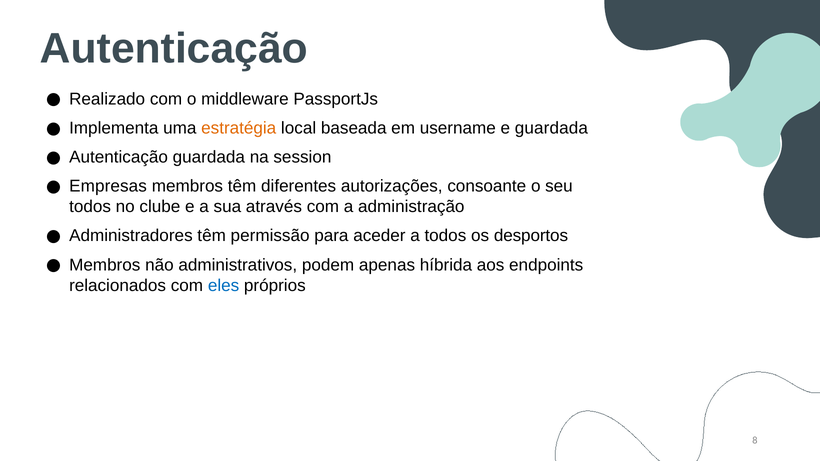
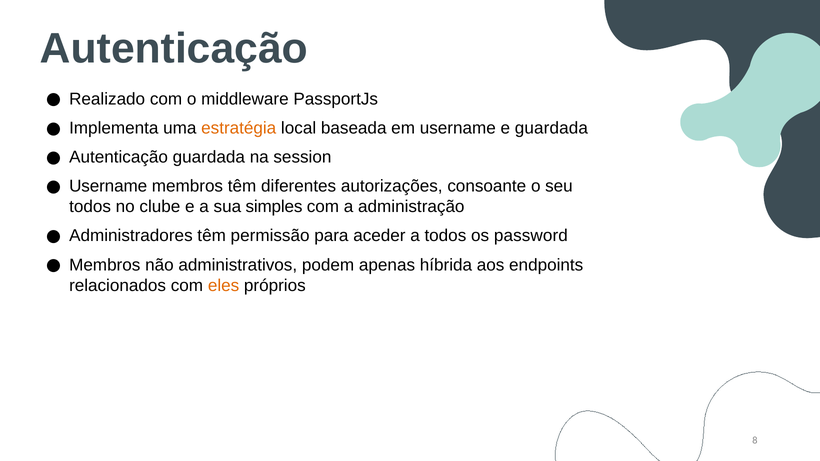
Empresas: Empresas -> Username (108, 186)
através: através -> simples (274, 207)
desportos: desportos -> password (531, 236)
eles colour: blue -> orange (224, 286)
